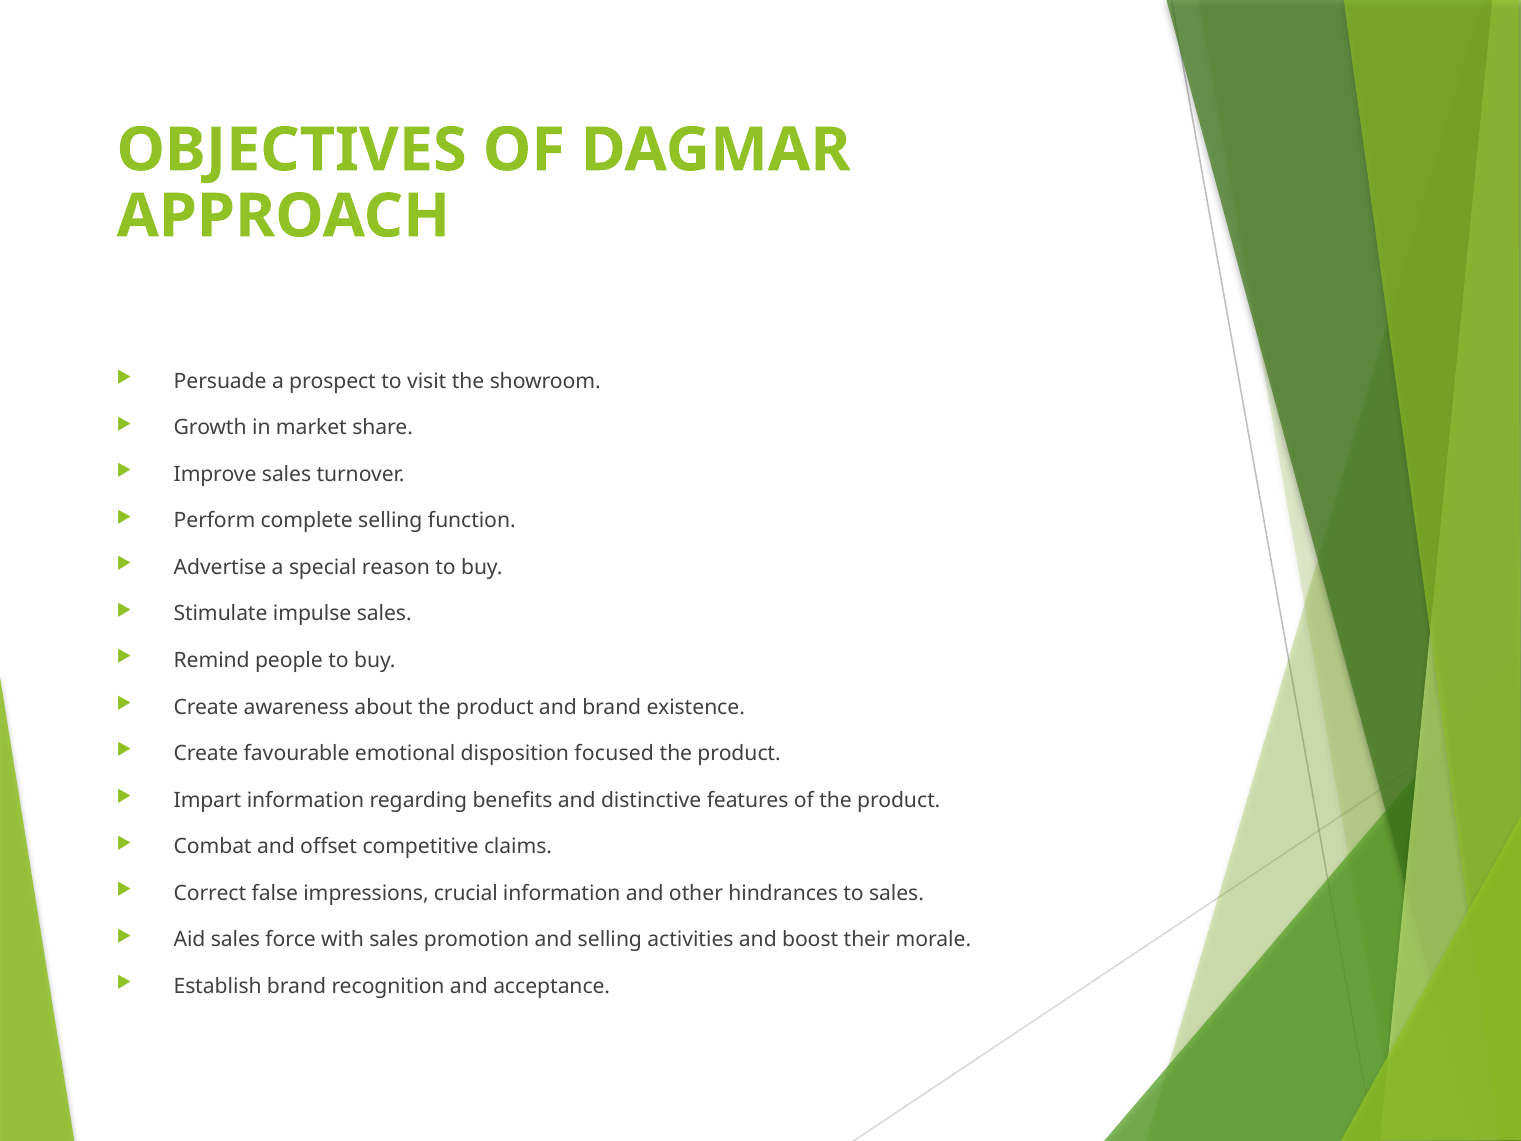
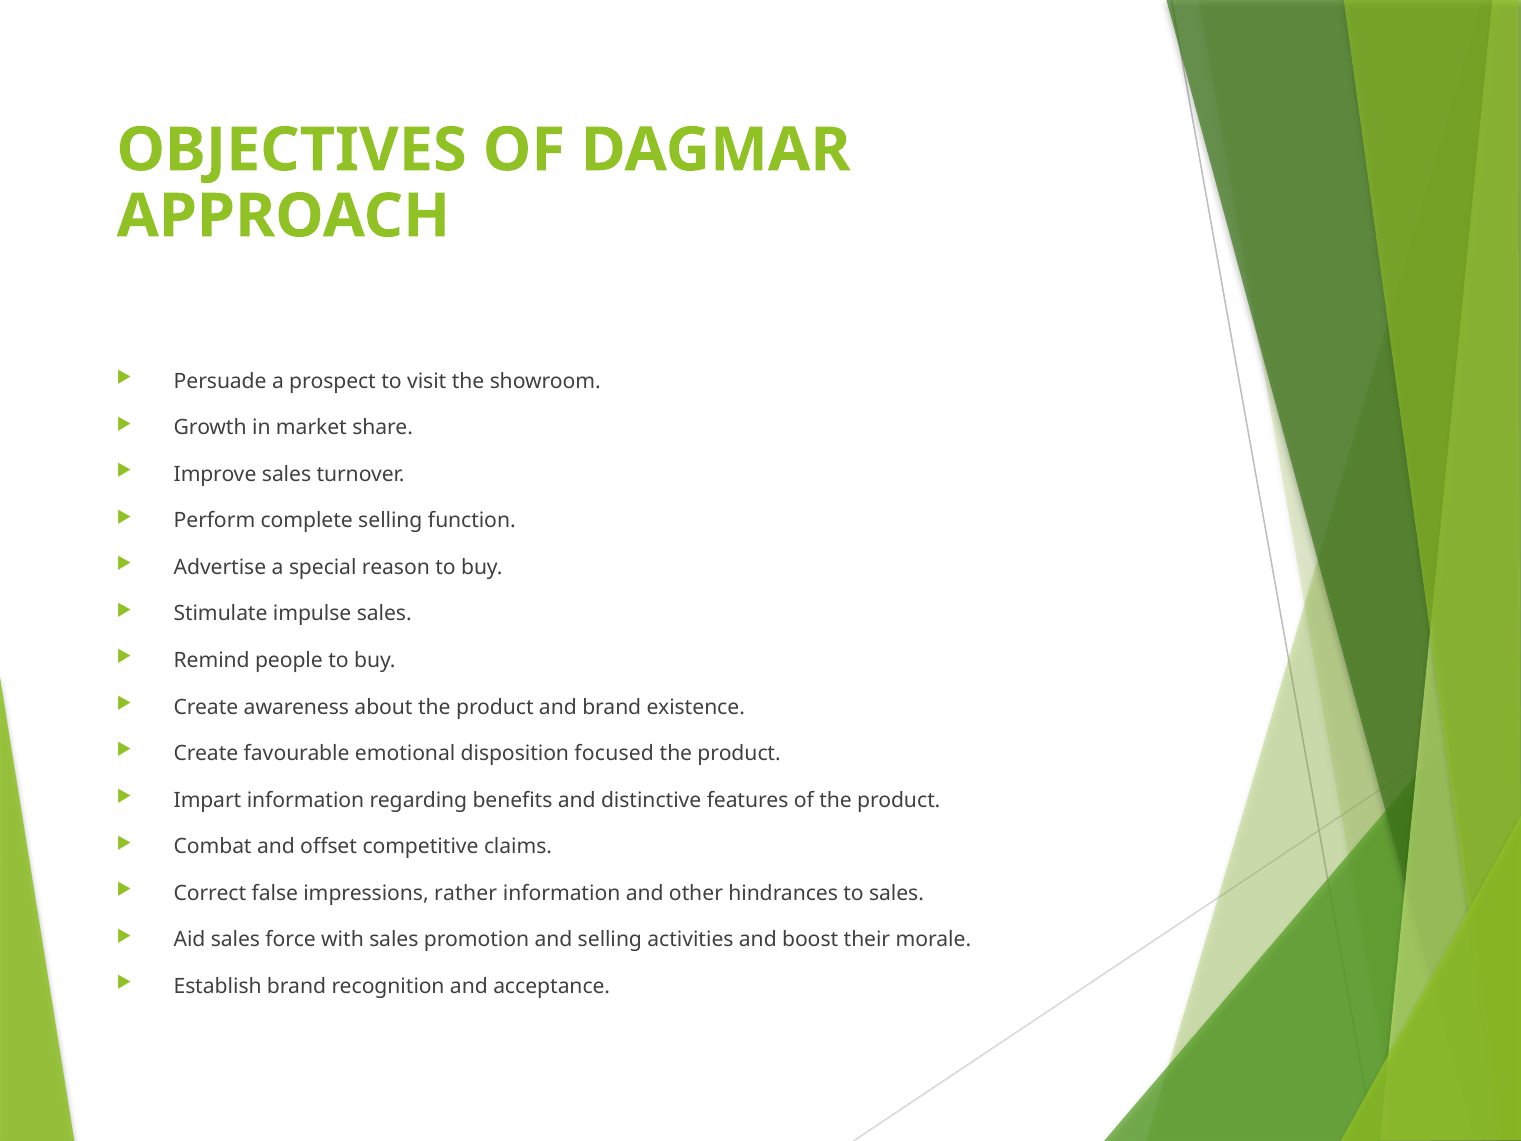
crucial: crucial -> rather (466, 893)
